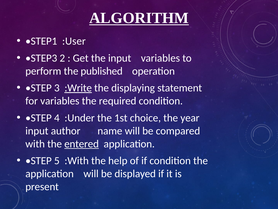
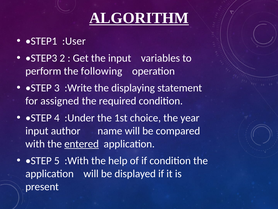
published: published -> following (102, 71)
:Write underline: present -> none (78, 88)
for variables: variables -> assigned (60, 101)
